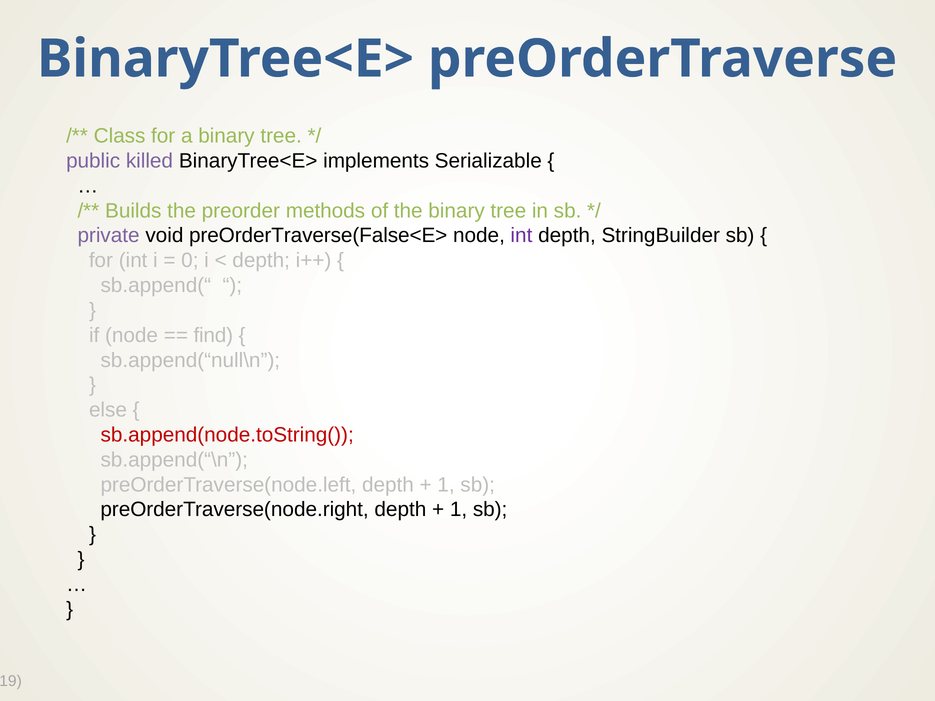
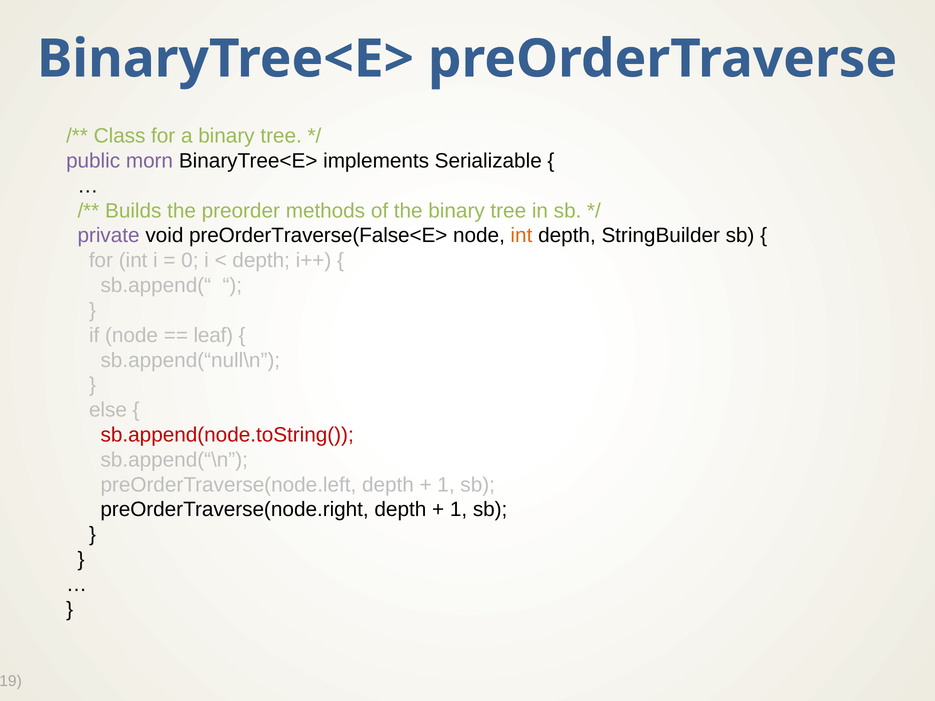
killed: killed -> morn (149, 161)
int colour: purple -> orange (521, 236)
find: find -> leaf (213, 335)
